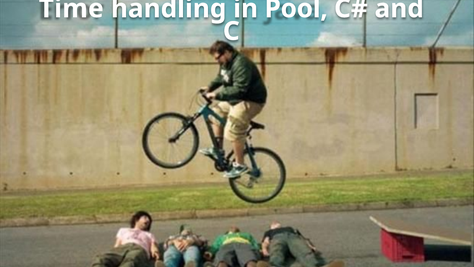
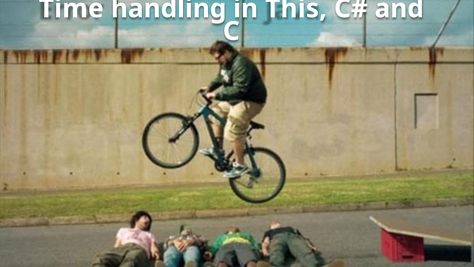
Pool: Pool -> This (296, 9)
